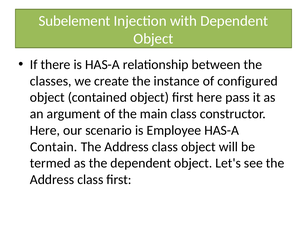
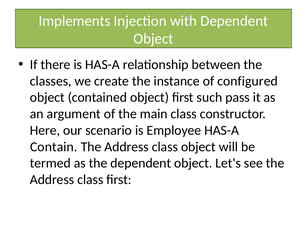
Subelement: Subelement -> Implements (75, 21)
first here: here -> such (209, 97)
